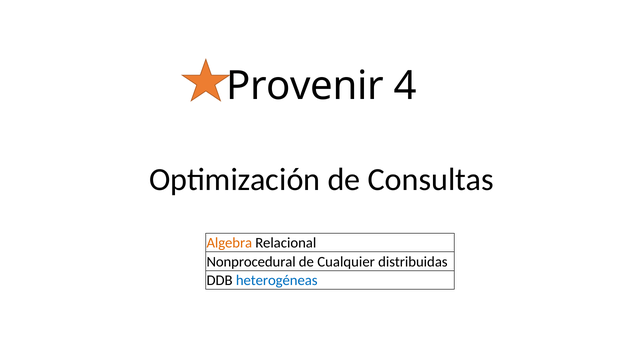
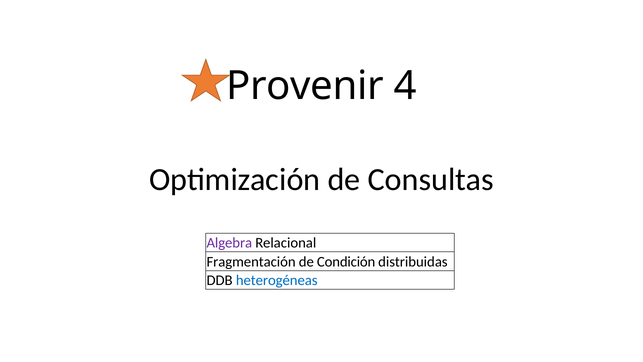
Algebra colour: orange -> purple (229, 243)
Nonprocedural: Nonprocedural -> Fragmentación (251, 261)
Cualquier: Cualquier -> Condición (346, 261)
